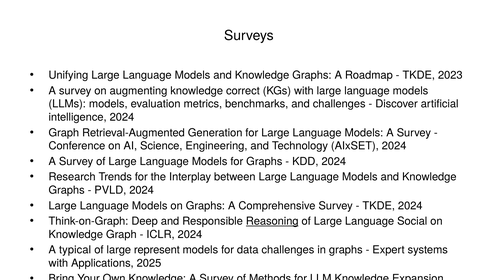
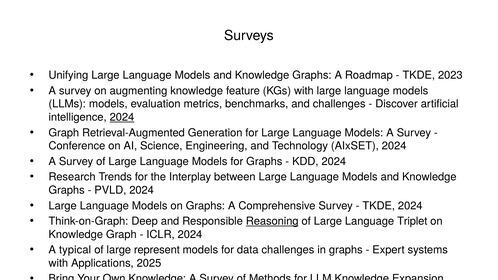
correct: correct -> feature (243, 91)
2024 underline: none -> present (122, 117)
Social: Social -> Triplet (412, 221)
